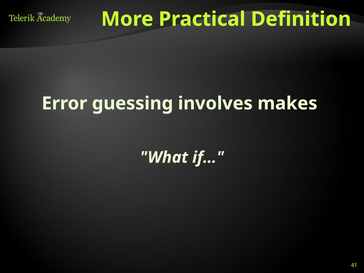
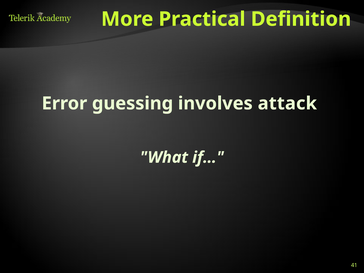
makes: makes -> attack (287, 103)
